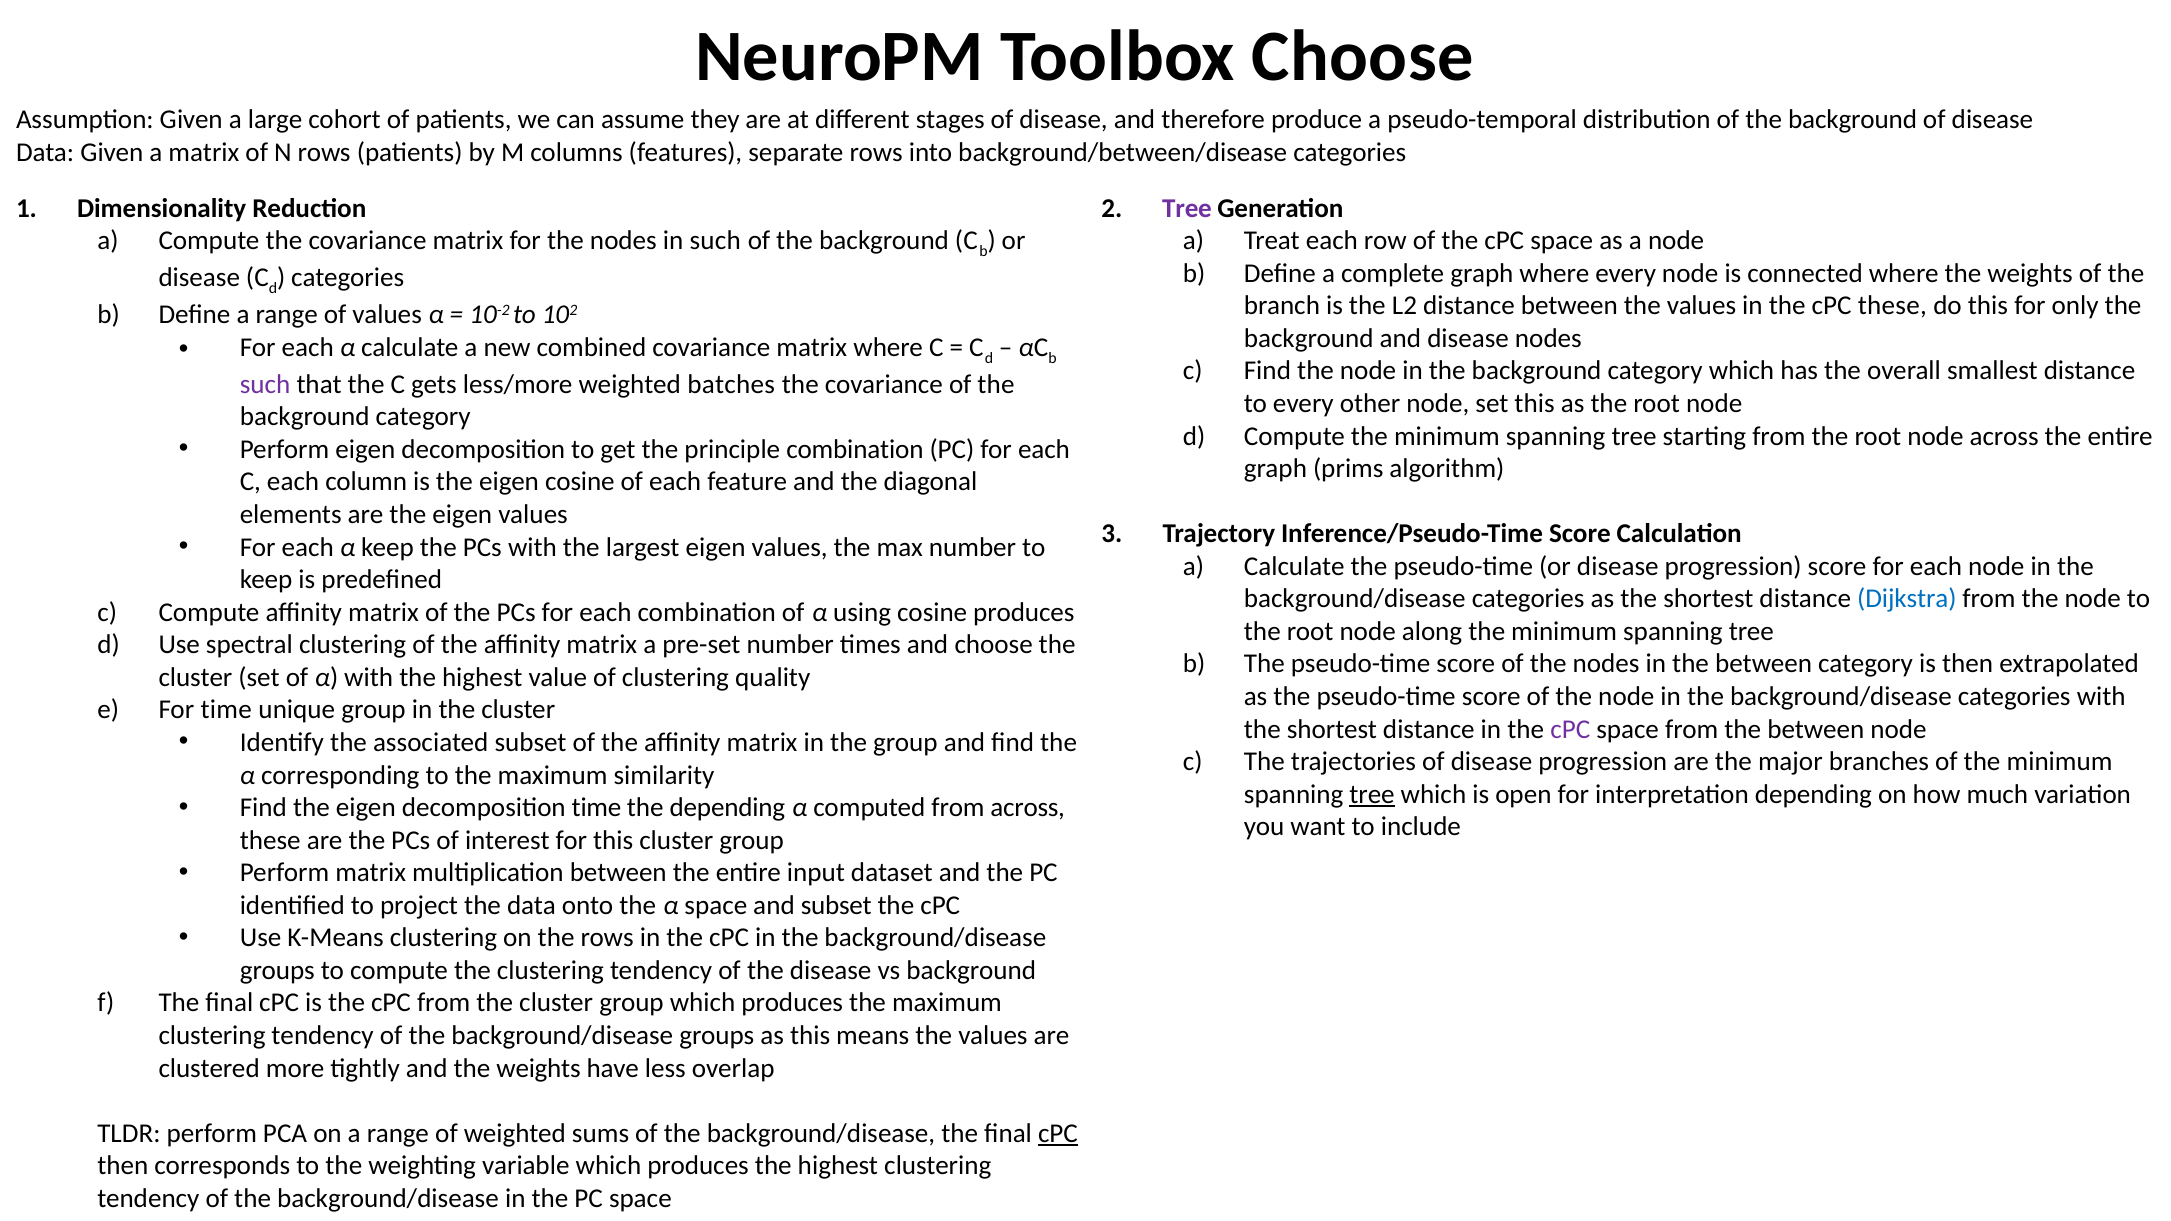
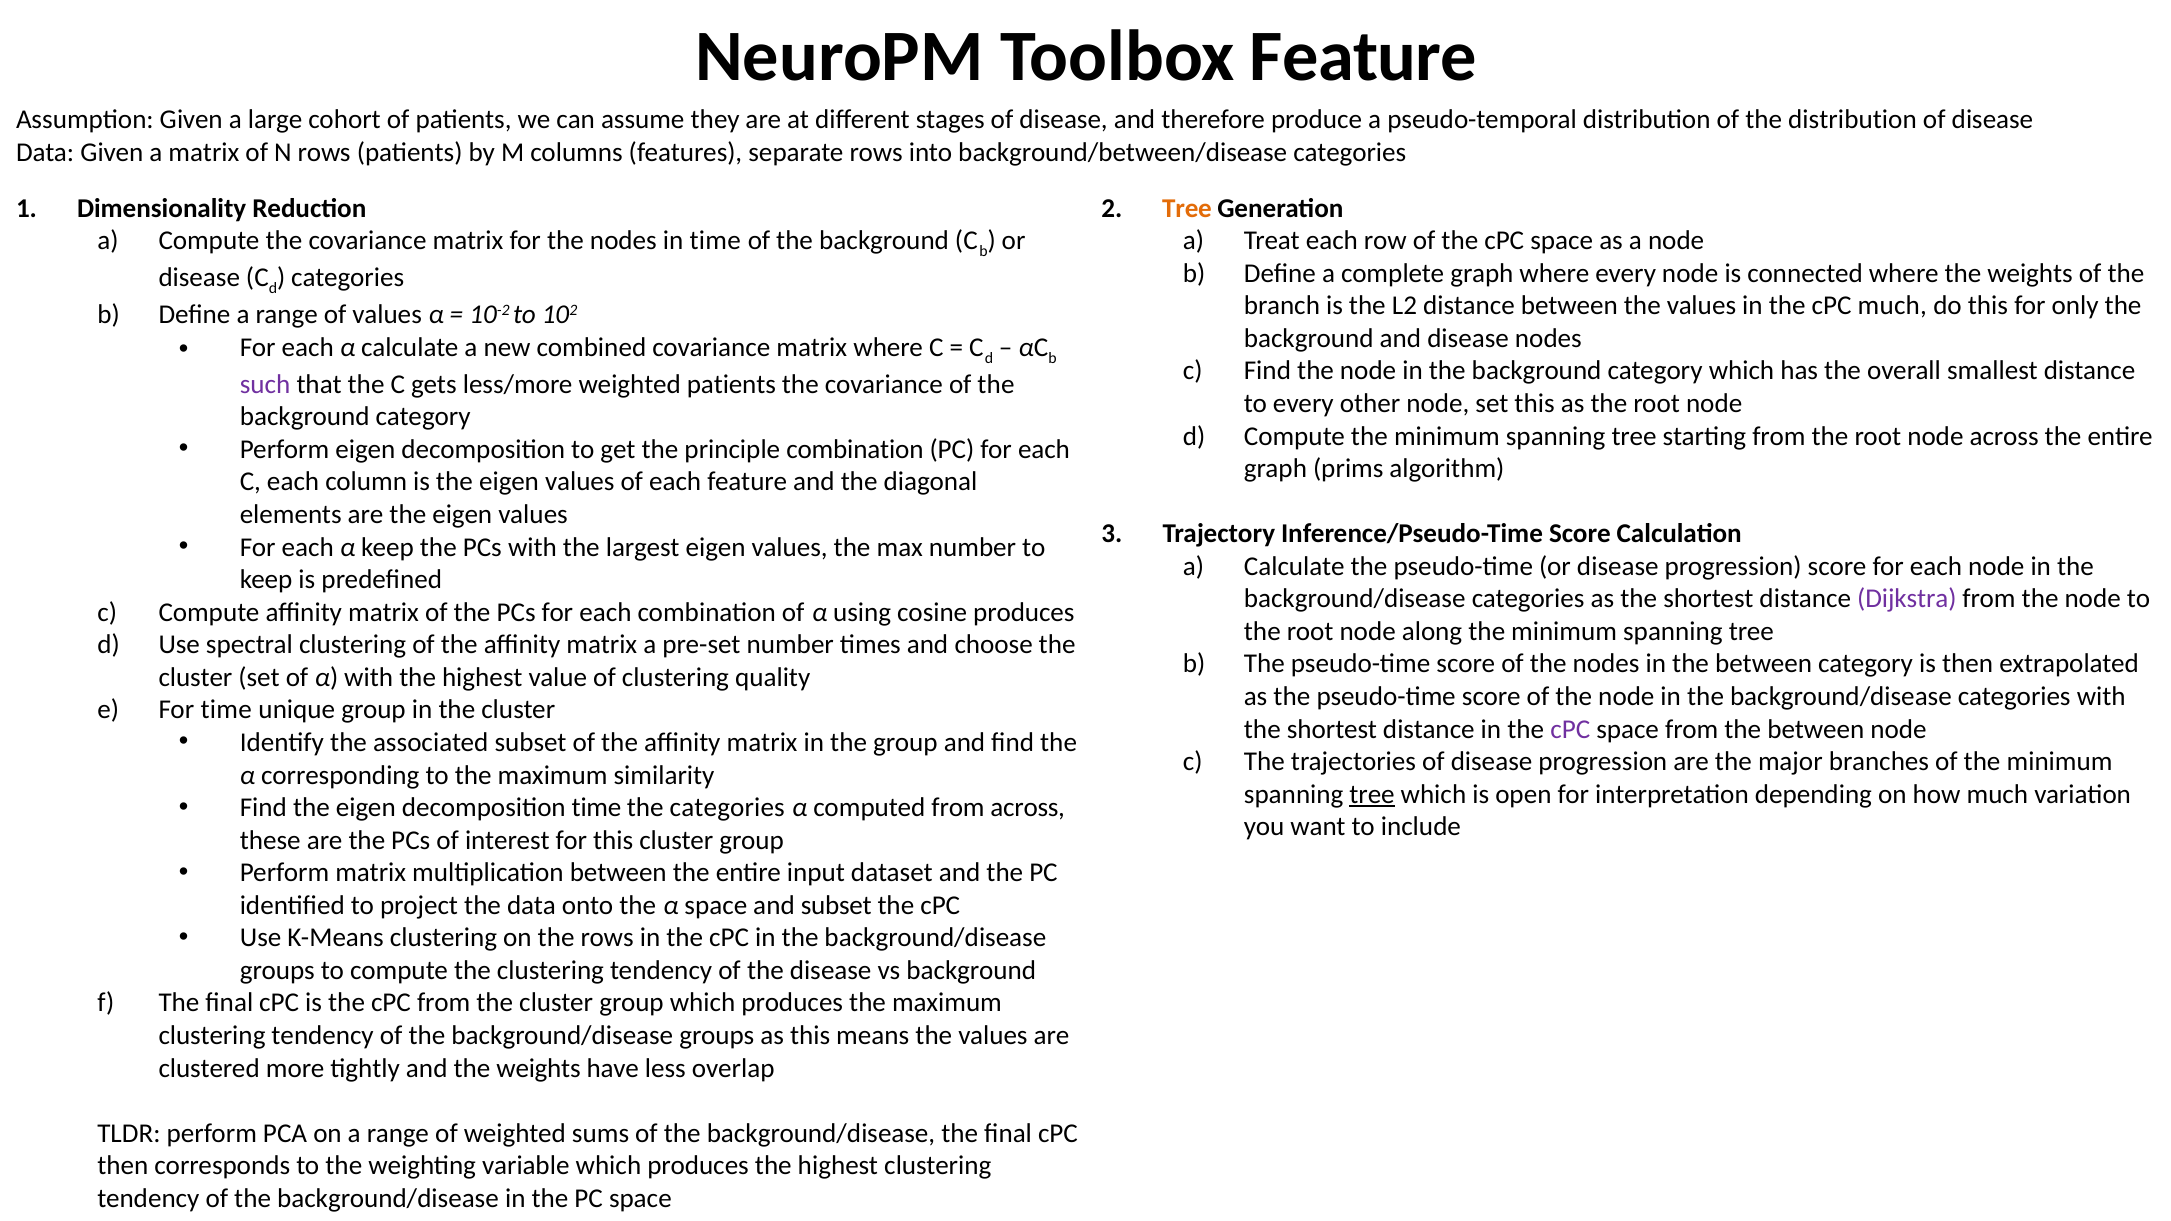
Toolbox Choose: Choose -> Feature (1363, 57)
distribution of the background: background -> distribution (1852, 120)
Tree colour: purple -> orange (1187, 208)
in such: such -> time (715, 241)
cPC these: these -> much (1892, 306)
weighted batches: batches -> patients (731, 384)
is the eigen cosine: cosine -> values (580, 482)
Dijkstra colour: blue -> purple (1907, 599)
the depending: depending -> categories (727, 808)
cPC underline: present -> none (1058, 1133)
